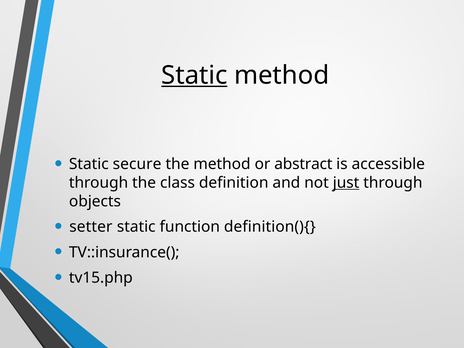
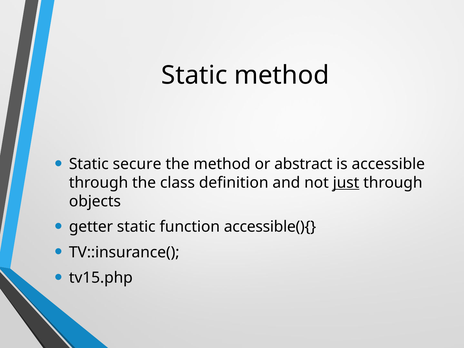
Static underline: present -> none (194, 75)
setter: setter -> getter (91, 227)
definition(){: definition(){ -> accessible(){ (270, 227)
